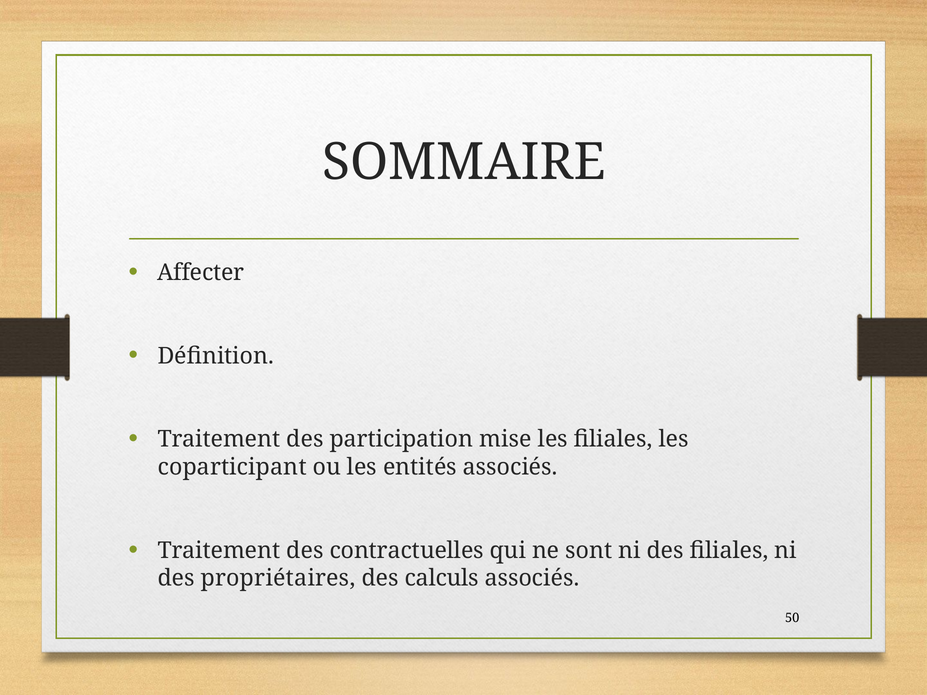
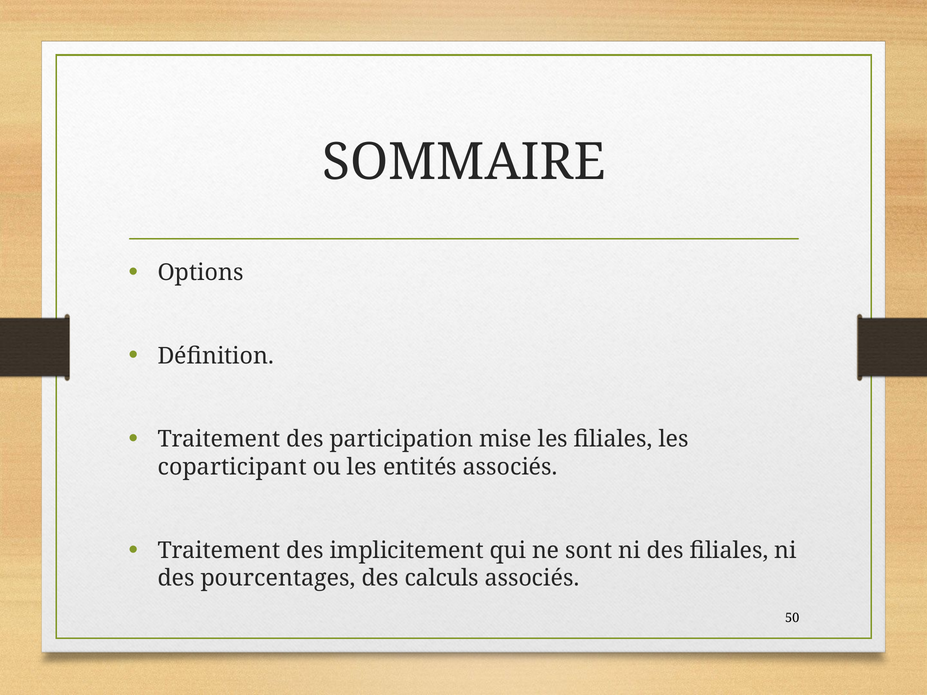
Affecter: Affecter -> Options (201, 273)
contractuelles: contractuelles -> implicitement (407, 551)
propriétaires: propriétaires -> pourcentages (278, 579)
